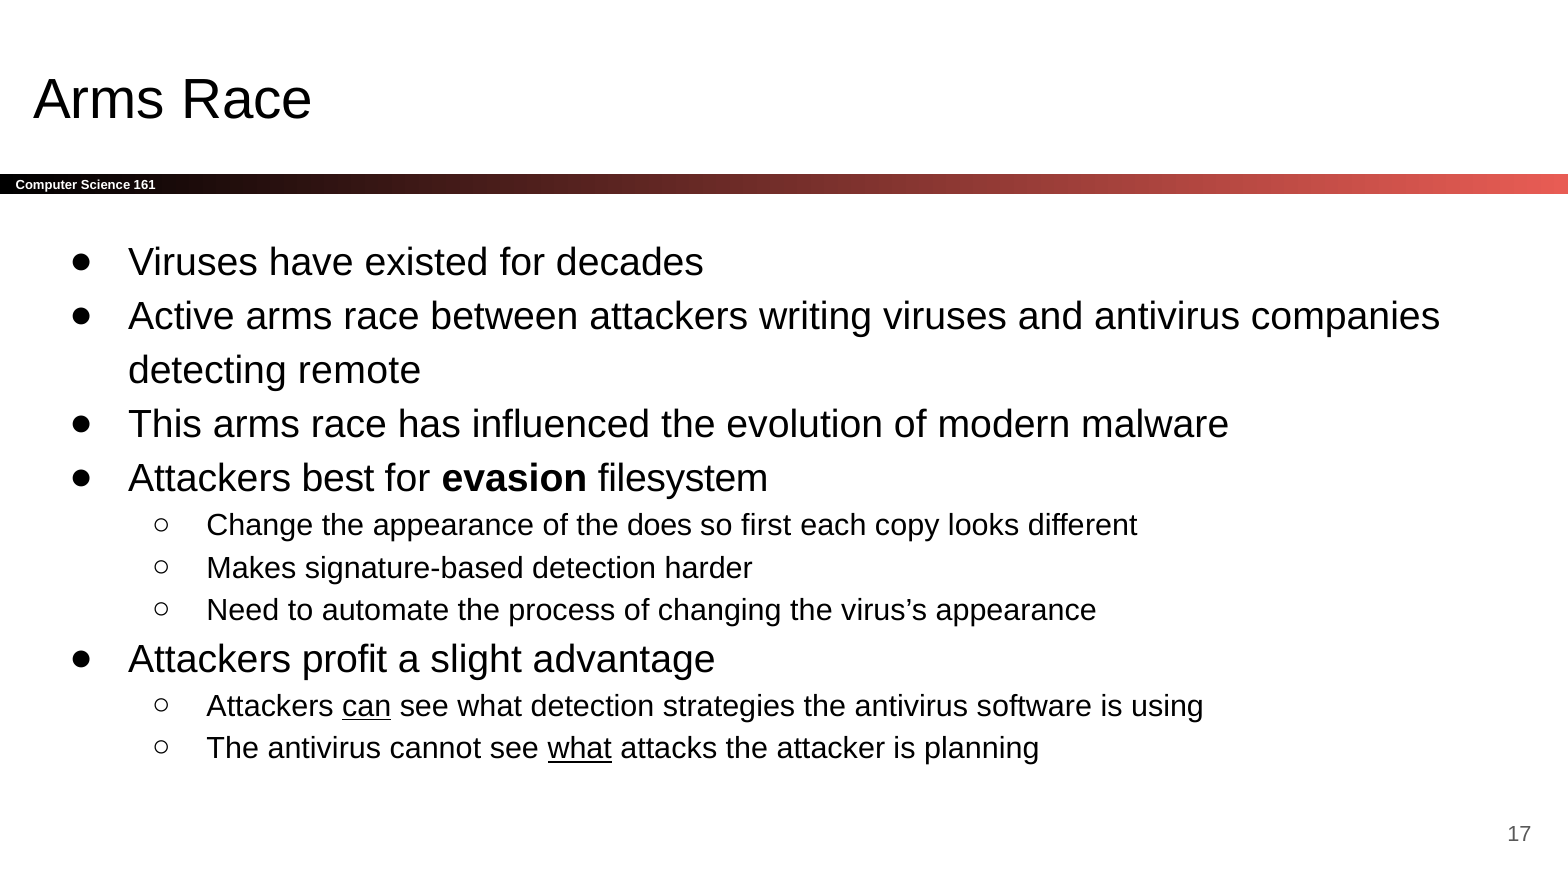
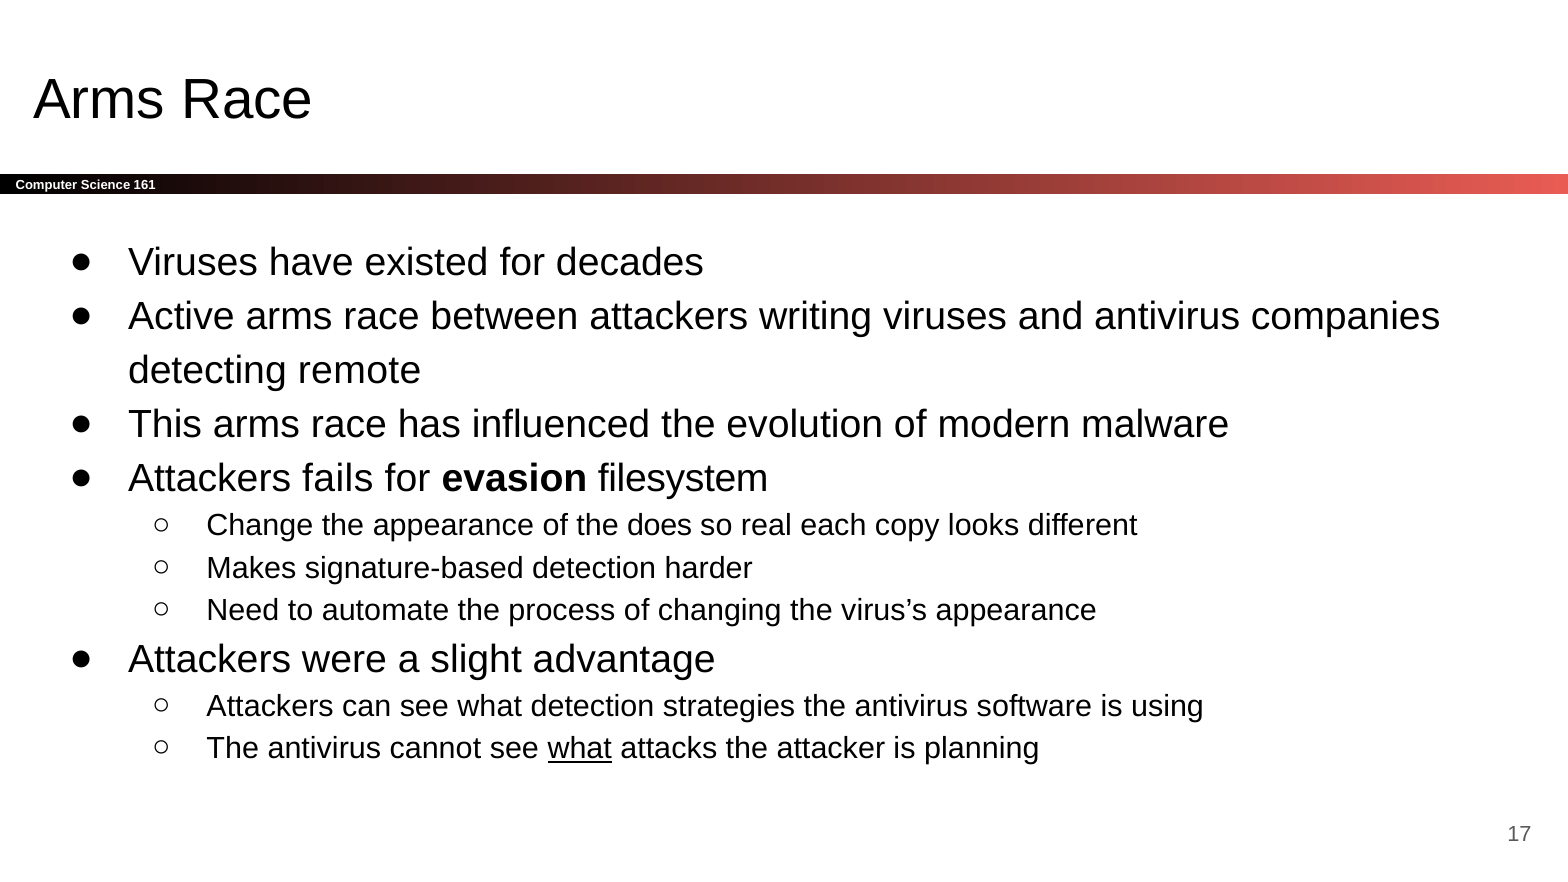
best: best -> fails (338, 479)
first: first -> real (766, 526)
profit: profit -> were (344, 660)
can underline: present -> none (367, 706)
